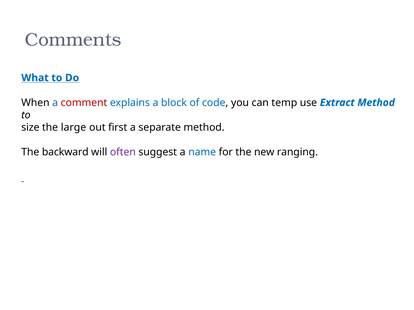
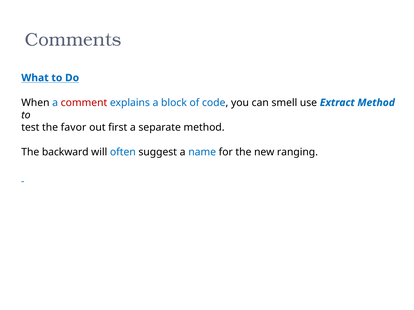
temp: temp -> smell (284, 103)
size: size -> test (30, 128)
large: large -> favor (74, 128)
often colour: purple -> blue (123, 152)
